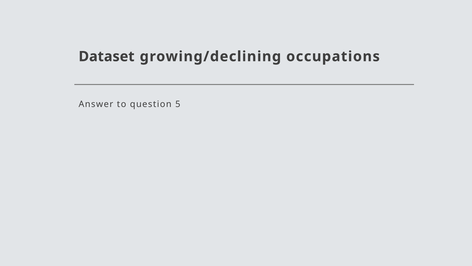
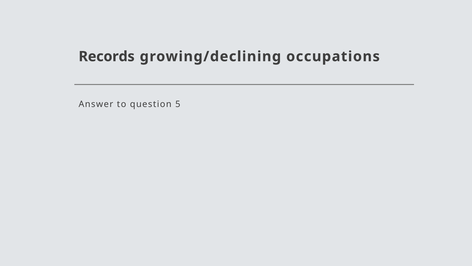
Dataset: Dataset -> Records (107, 56)
